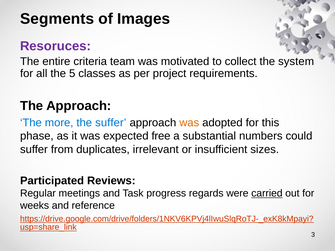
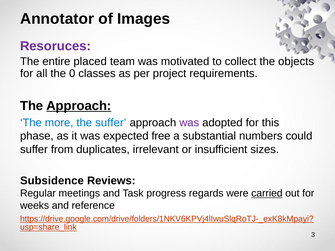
Segments: Segments -> Annotator (57, 19)
criteria: criteria -> placed (90, 61)
system: system -> objects (296, 61)
5: 5 -> 0 (72, 74)
Approach underline: none -> present (79, 106)
was colour: orange -> purple (189, 123)
Participated: Participated -> Subsidence (52, 181)
